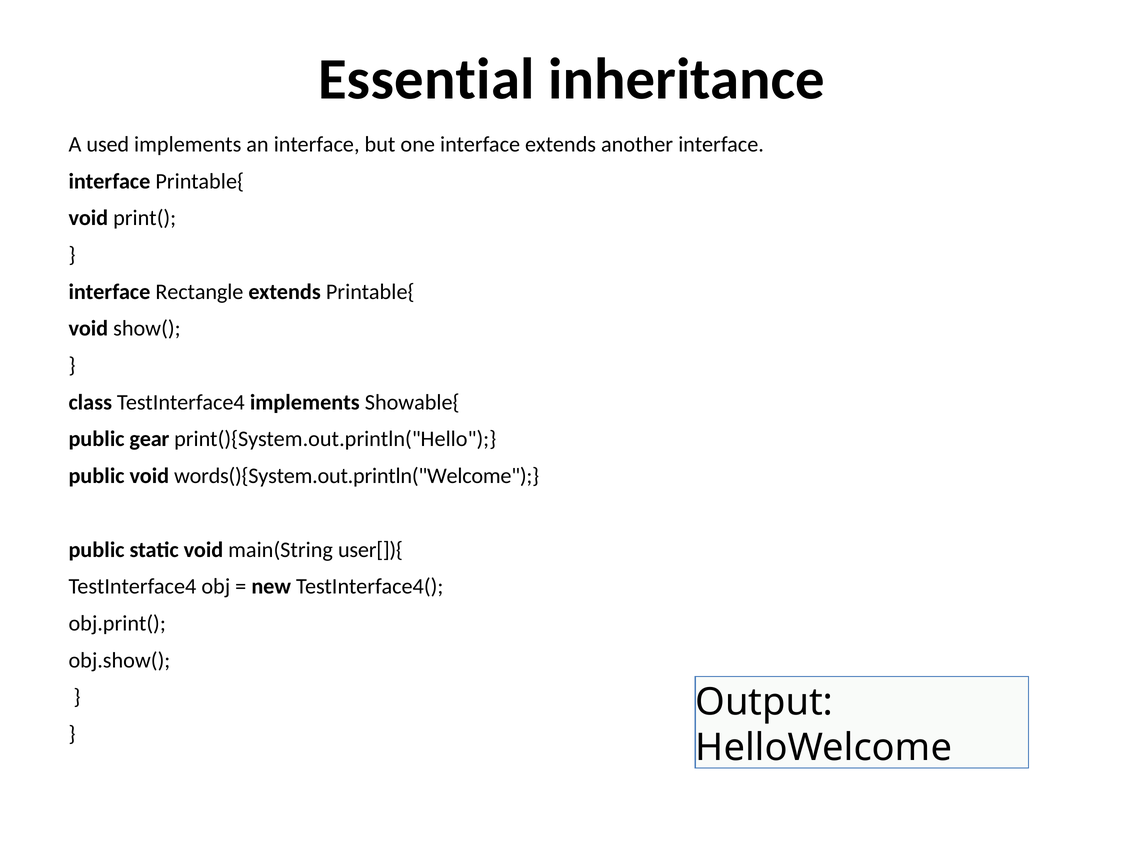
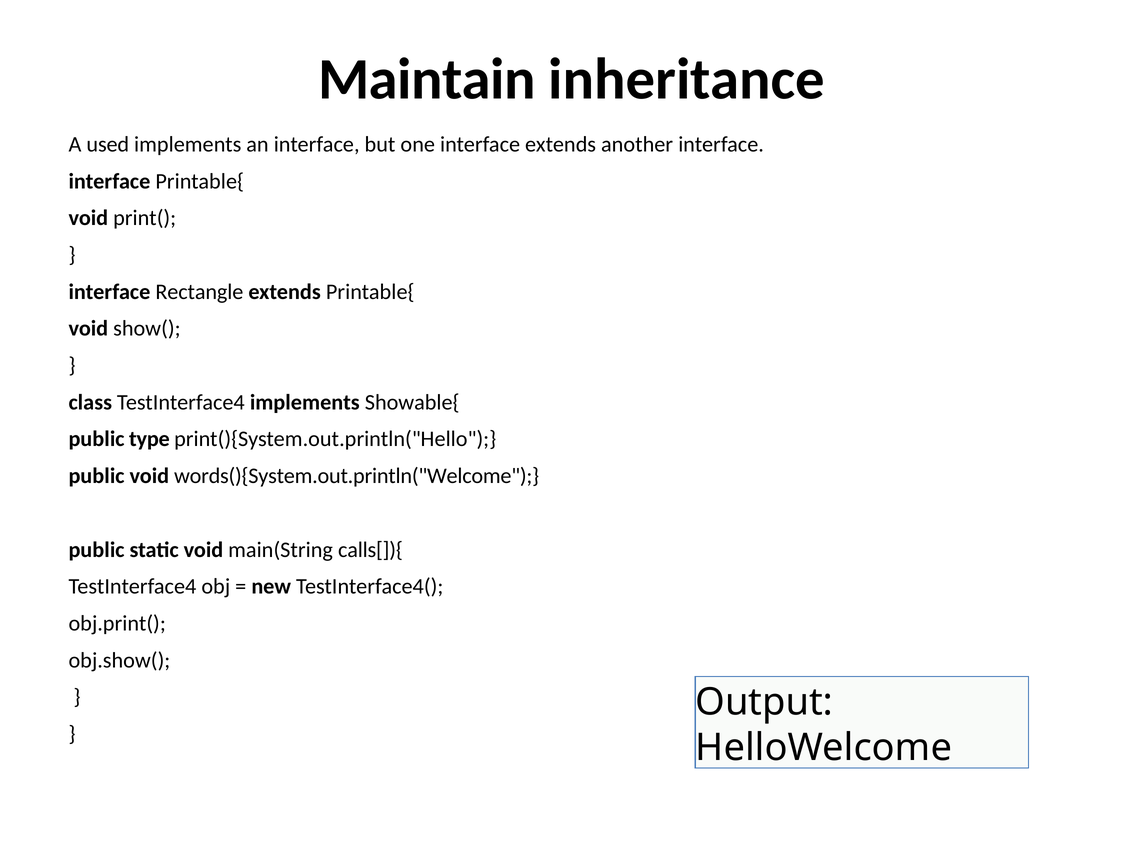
Essential: Essential -> Maintain (427, 79)
gear: gear -> type (149, 439)
user[]){: user[]){ -> calls[]){ (370, 550)
